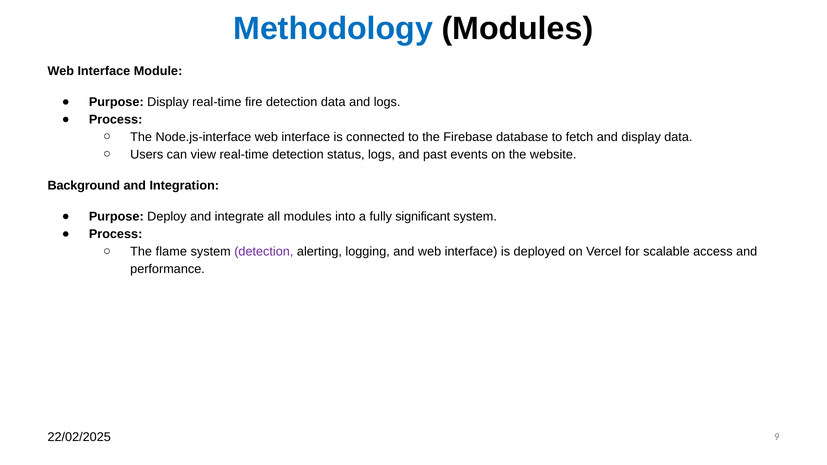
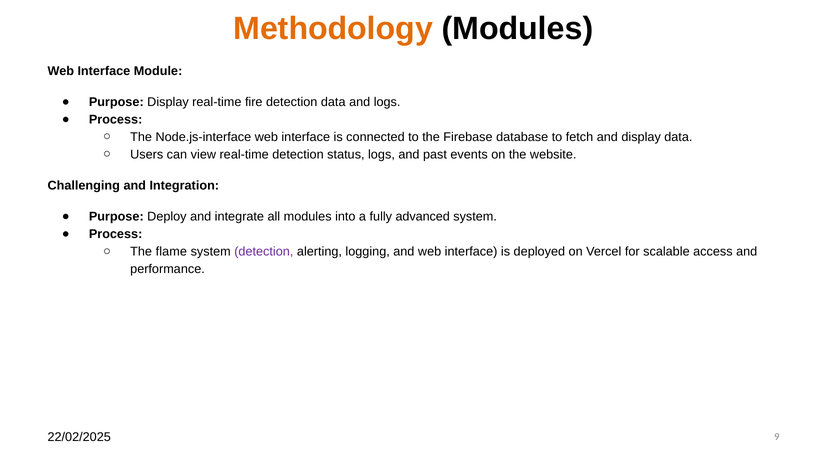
Methodology colour: blue -> orange (333, 29)
Background: Background -> Challenging (84, 186)
significant: significant -> advanced (423, 217)
